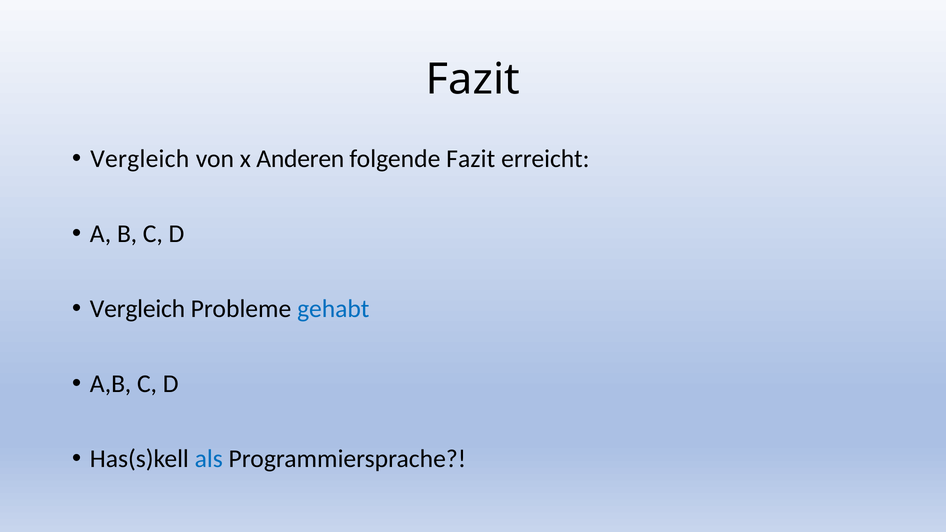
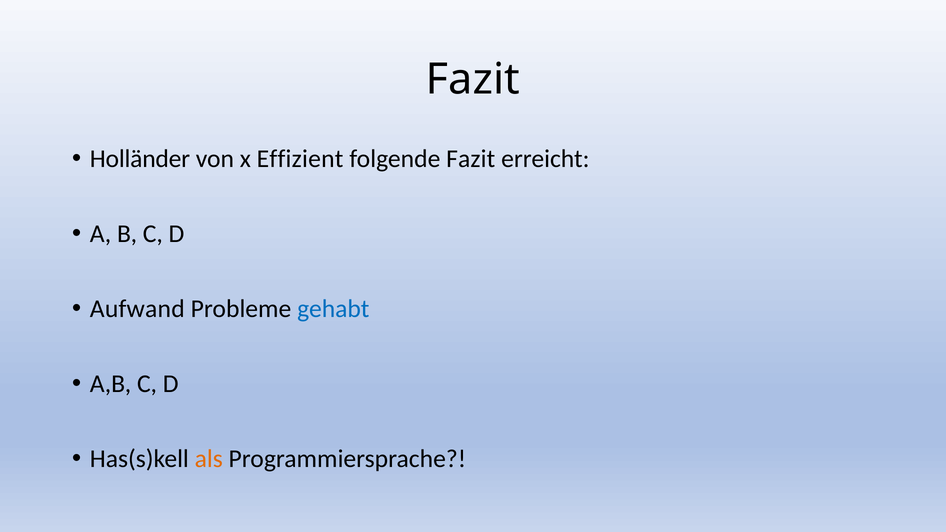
Vergleich: Vergleich -> Holländer (140, 159)
Anderen: Anderen -> Effizient (300, 159)
Vergleich: Vergleich -> Aufwand (137, 309)
als colour: blue -> orange (209, 459)
